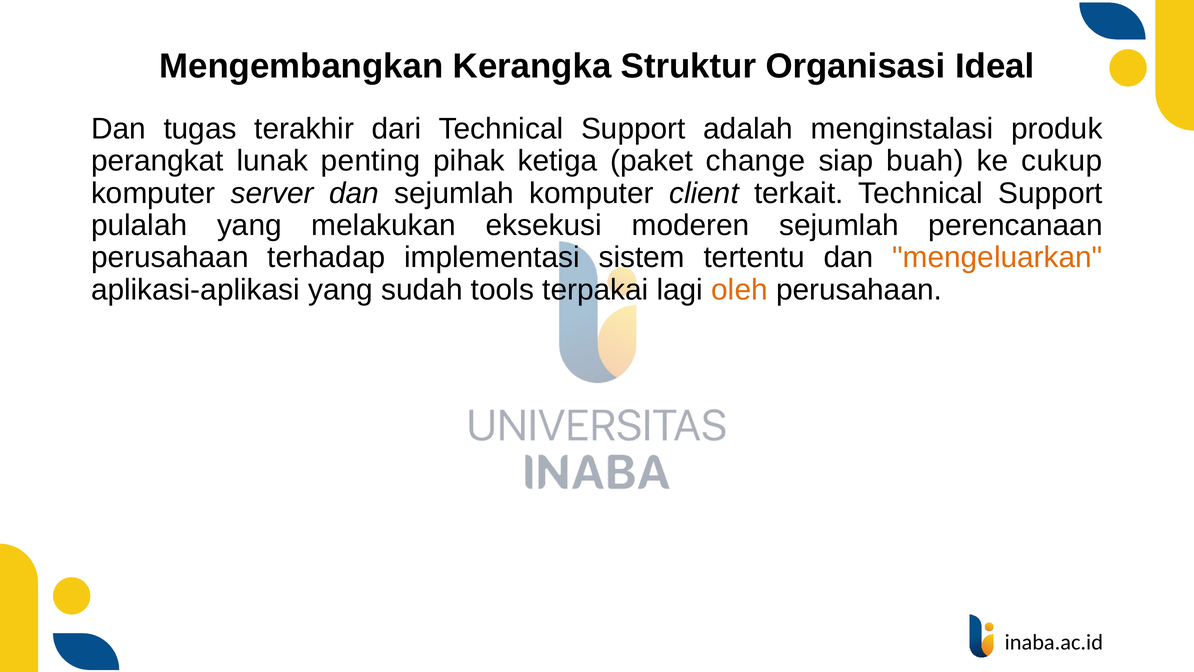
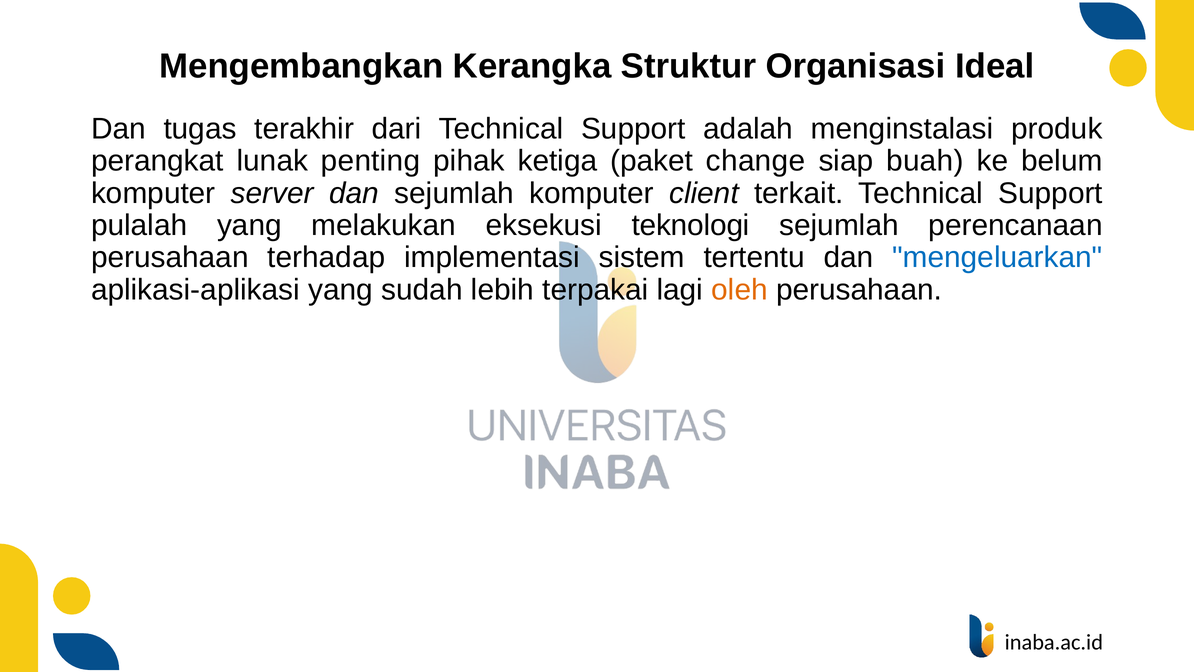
cukup: cukup -> belum (1062, 161)
moderen: moderen -> teknologi (691, 225)
mengeluarkan colour: orange -> blue (997, 257)
tools: tools -> lebih (502, 290)
